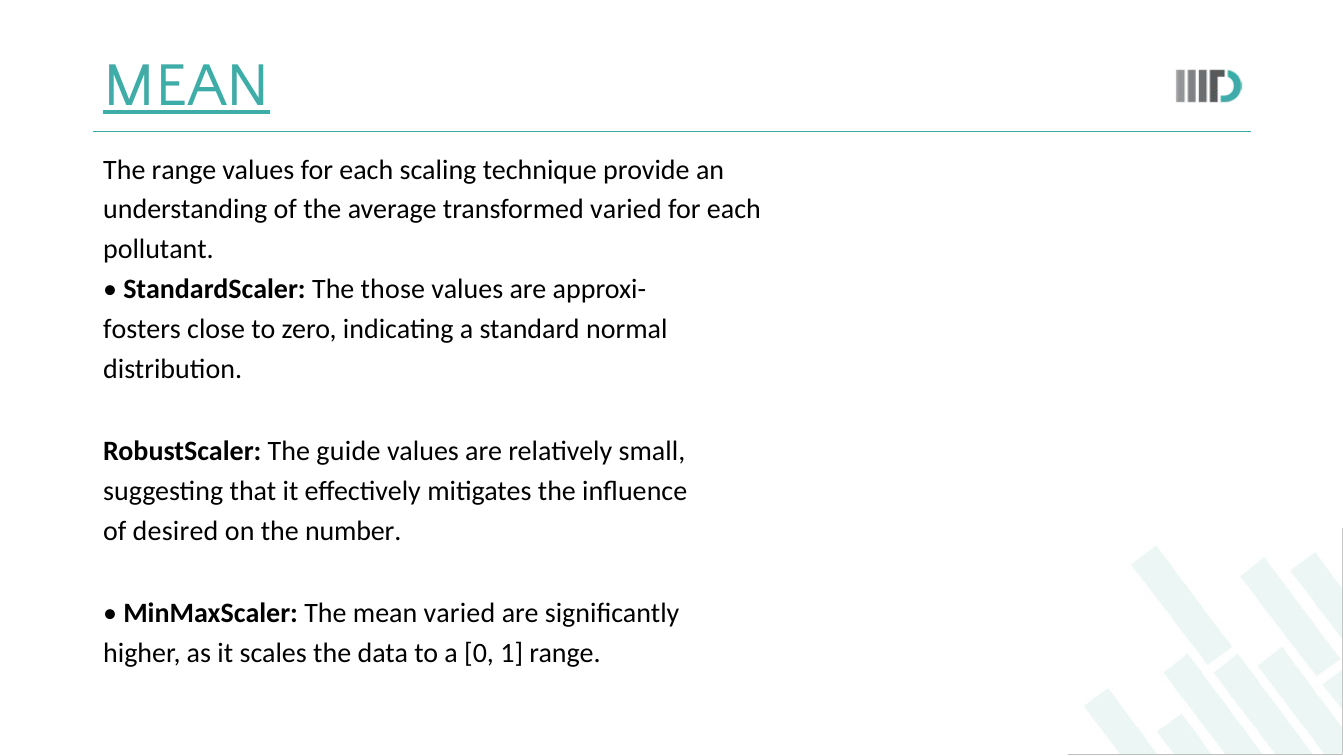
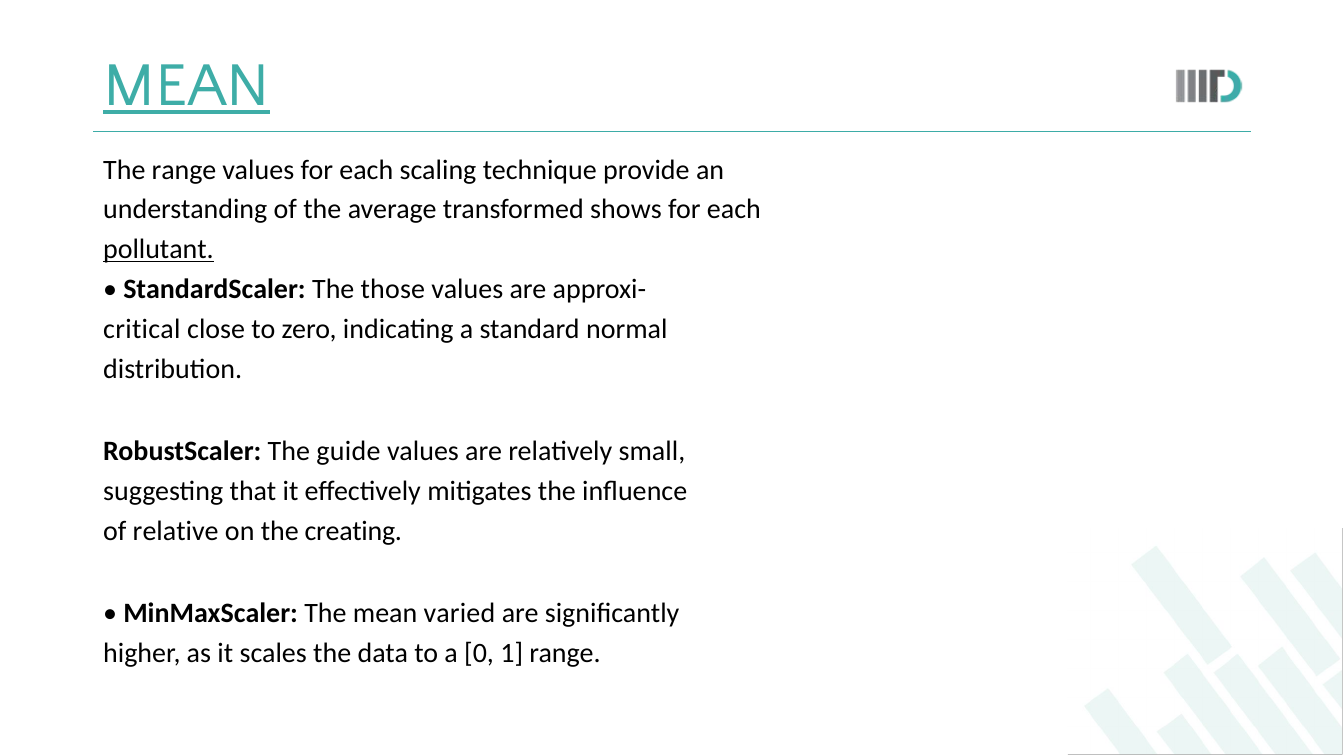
transformed varied: varied -> shows (626, 209)
pollutant underline: none -> present (158, 249)
fosters: fosters -> critical (142, 329)
desired: desired -> relative (176, 531)
number: number -> creating (353, 531)
